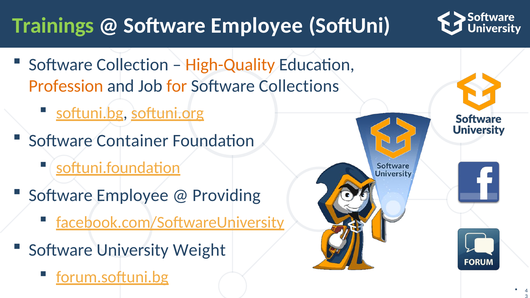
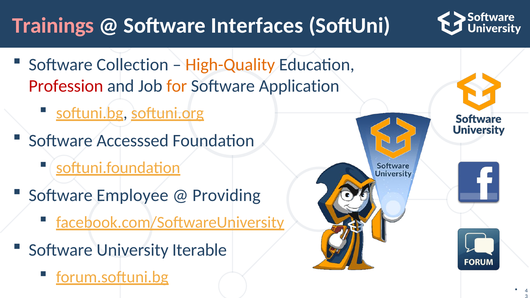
Trainings colour: light green -> pink (53, 25)
Employee: Employee -> Interfaces (257, 25)
Profession colour: orange -> red (66, 86)
Collections: Collections -> Application (299, 86)
Container: Container -> Accesssed (133, 141)
Weight: Weight -> Iterable (199, 250)
